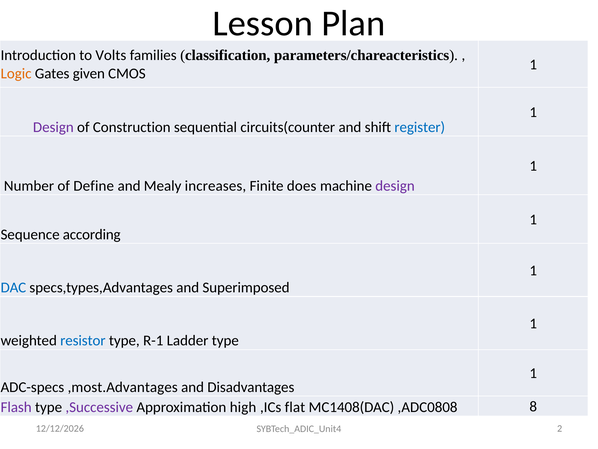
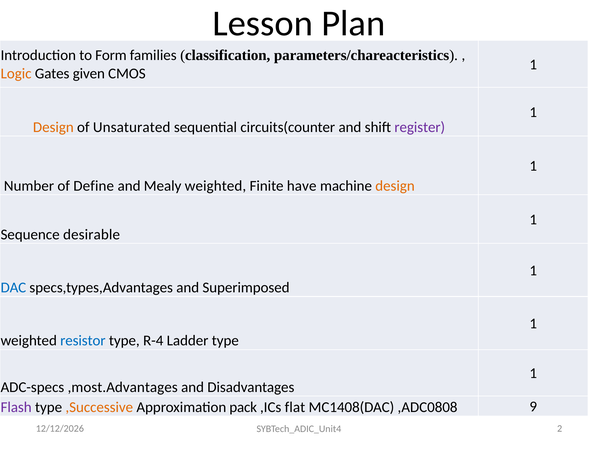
Volts: Volts -> Form (111, 55)
Design colour: purple -> orange (53, 127)
Construction: Construction -> Unsaturated (132, 127)
register colour: blue -> purple (420, 127)
Mealy increases: increases -> weighted (215, 186)
does: does -> have (302, 186)
design colour: purple -> orange (395, 186)
according: according -> desirable (92, 234)
R-1: R-1 -> R-4 (153, 340)
,Successive colour: purple -> orange (99, 407)
high: high -> pack (243, 407)
8: 8 -> 9 (533, 406)
